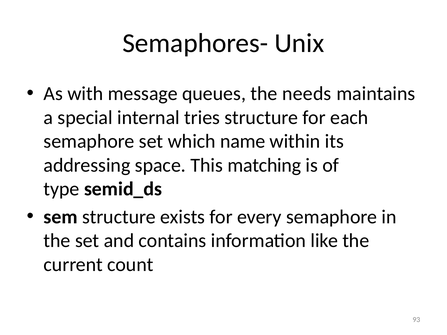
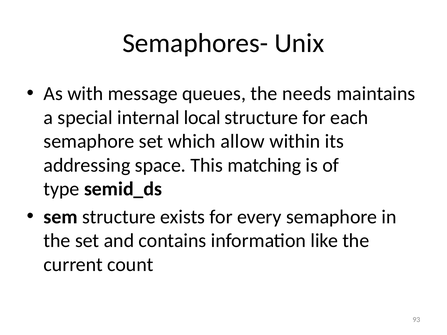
tries: tries -> local (202, 118)
name: name -> allow (243, 141)
